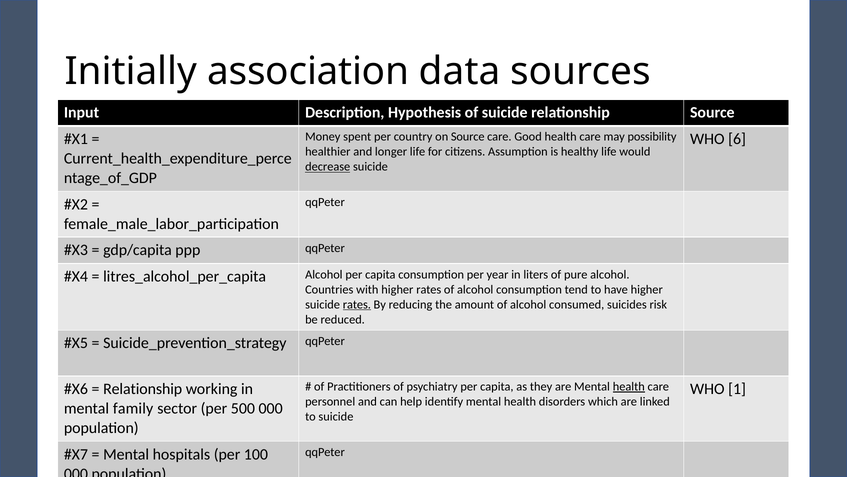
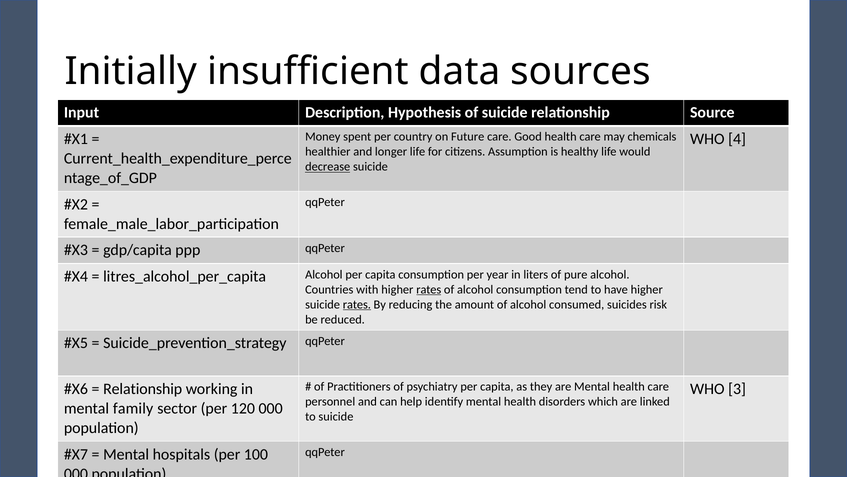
association: association -> insufficient (308, 71)
on Source: Source -> Future (468, 137)
possibility: possibility -> chemicals (652, 137)
6: 6 -> 4 (737, 139)
rates underline: none -> present (429, 289)
health underline: present -> none (629, 386)
1: 1 -> 3 (737, 389)
500: 500 -> 120 (243, 408)
